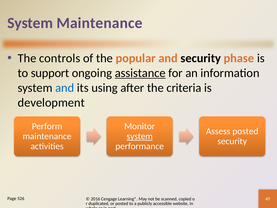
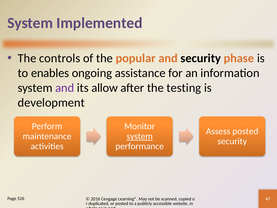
System Maintenance: Maintenance -> Implemented (99, 23)
support: support -> enables (50, 73)
assistance underline: present -> none (140, 73)
and colour: blue -> purple (65, 88)
using: using -> allow (105, 88)
criteria: criteria -> testing (184, 88)
